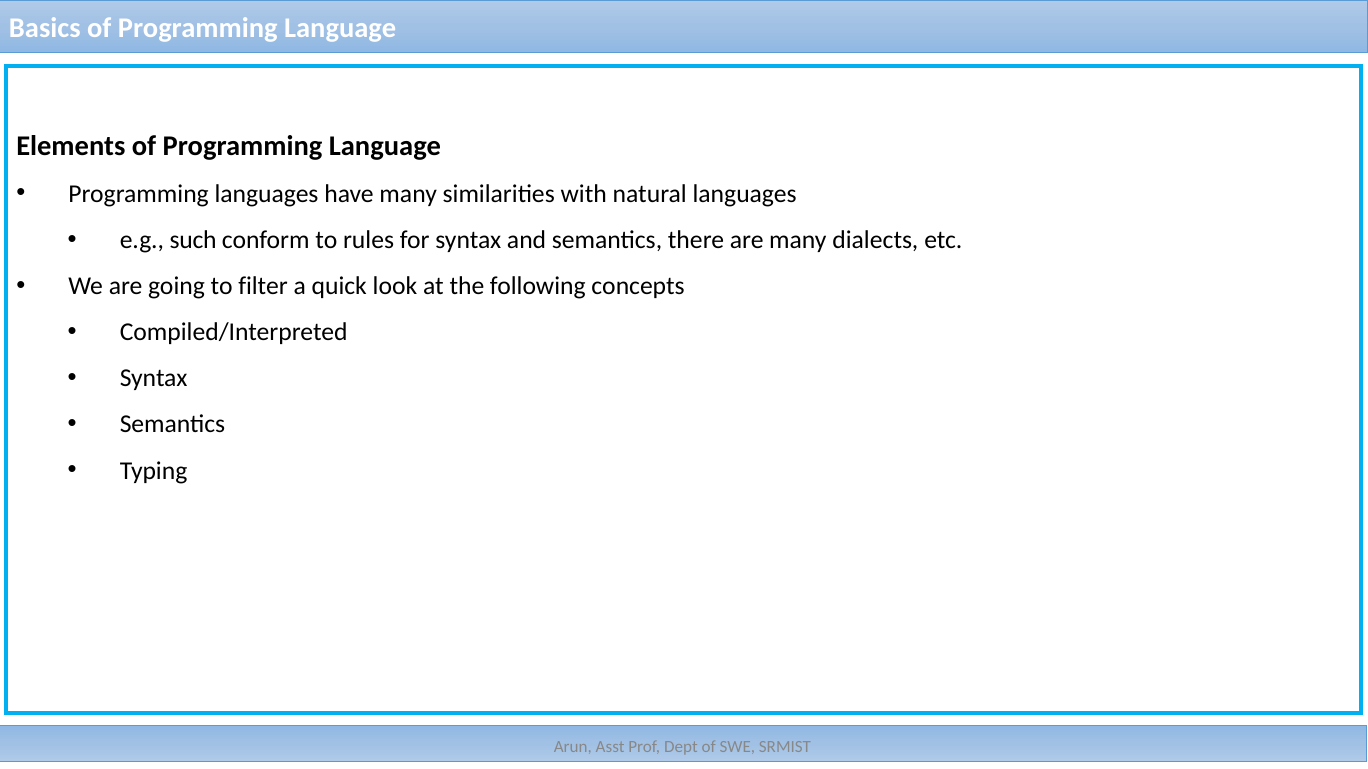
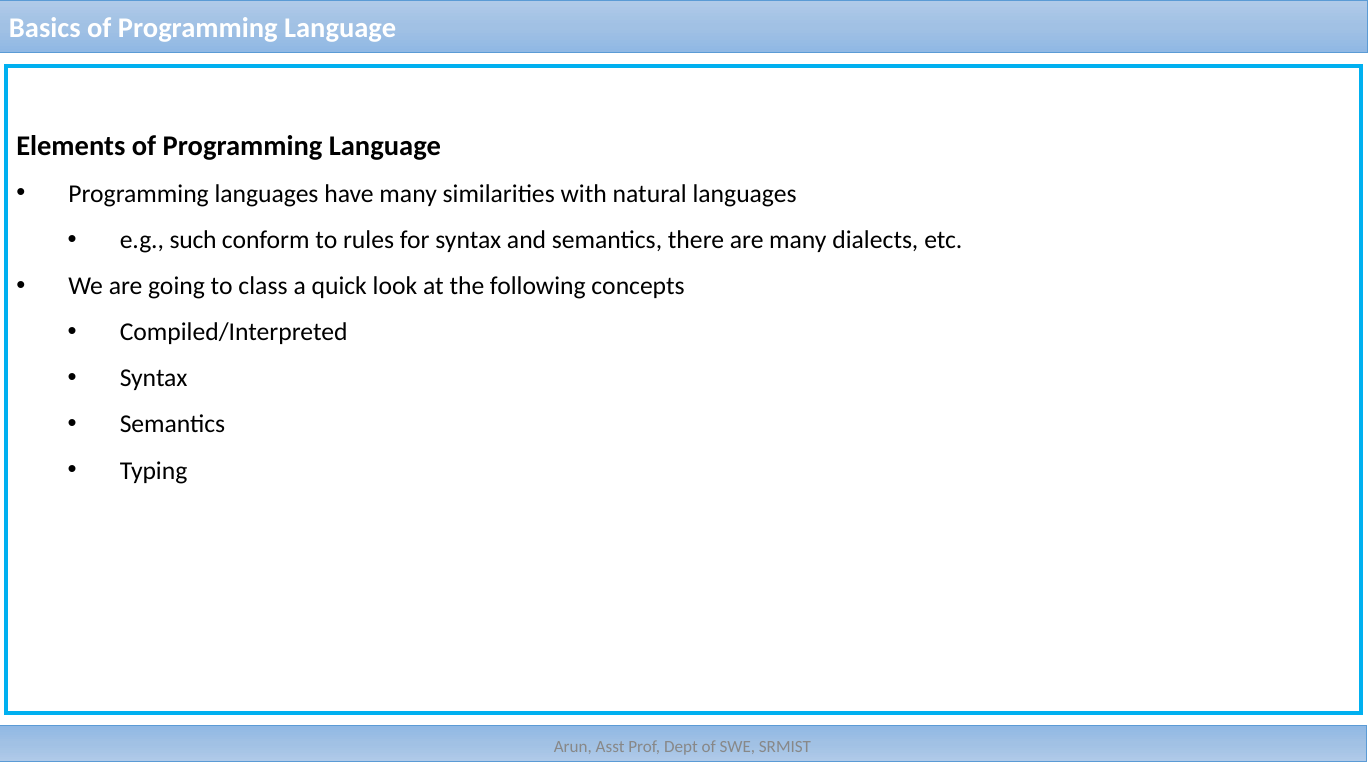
filter: filter -> class (263, 286)
